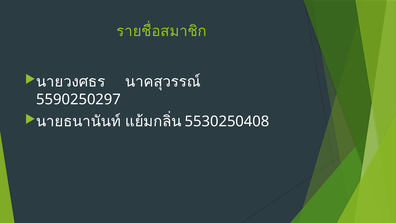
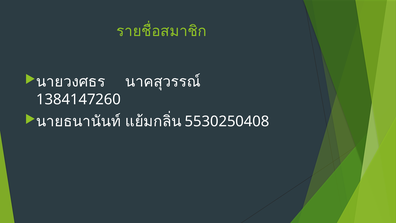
5590250297: 5590250297 -> 1384147260 (79, 99)
